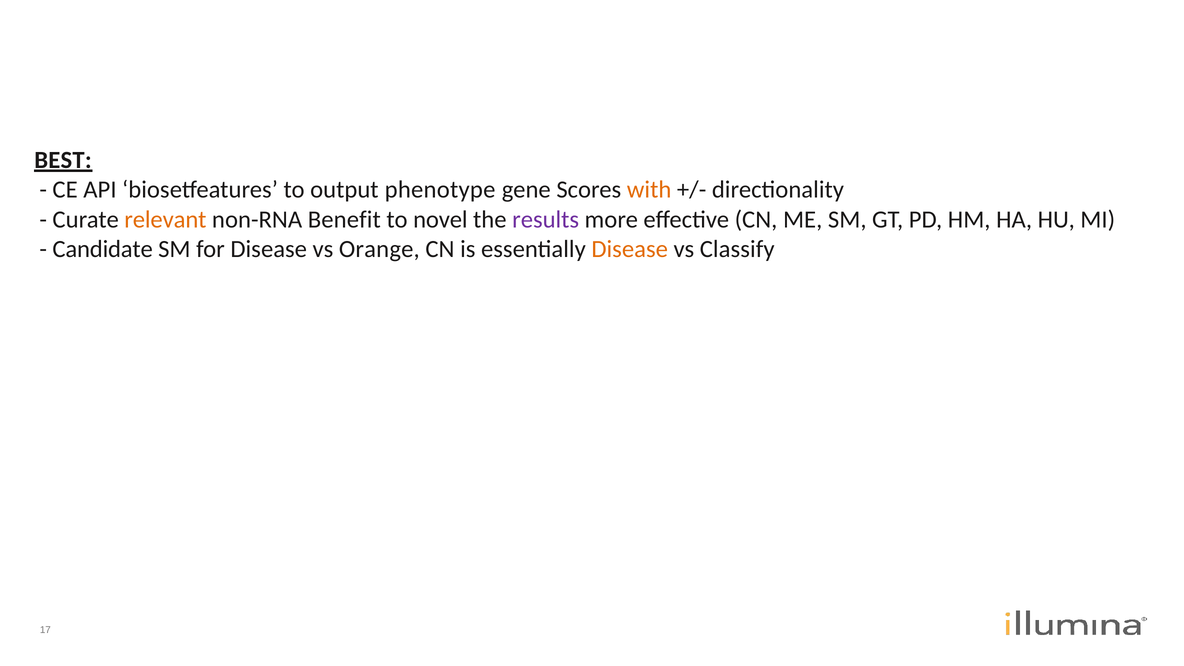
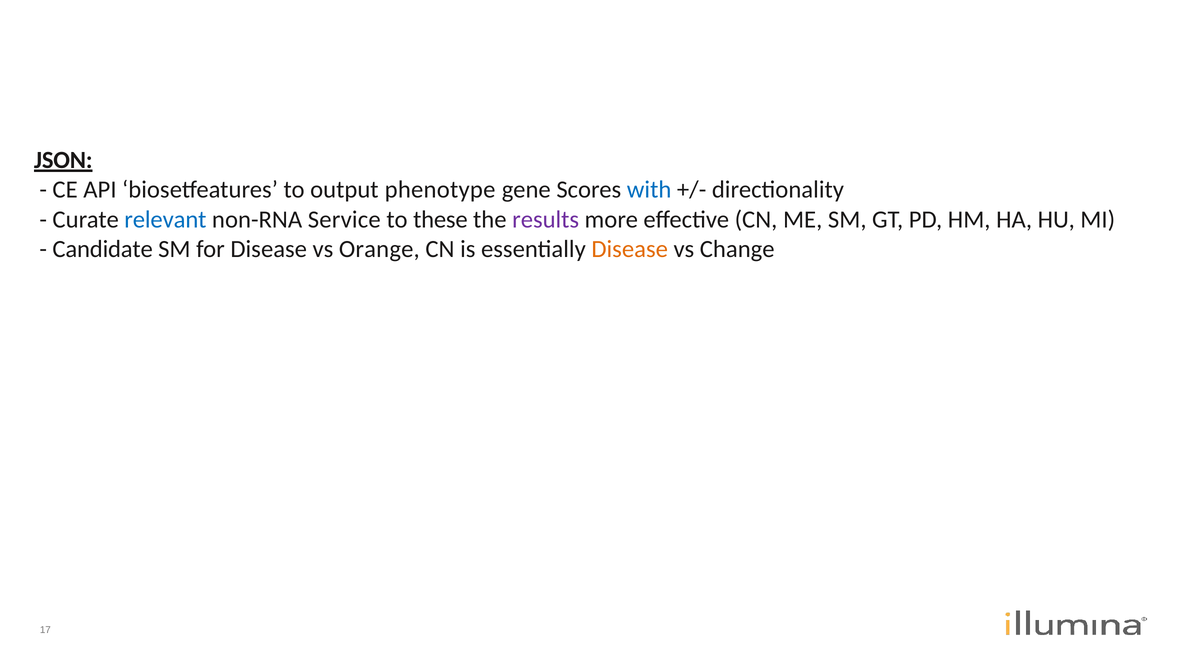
BEST: BEST -> JSON (63, 160)
with colour: orange -> blue (649, 190)
relevant colour: orange -> blue (165, 219)
Benefit: Benefit -> Service (344, 219)
novel: novel -> these (440, 219)
Classify: Classify -> Change (737, 249)
